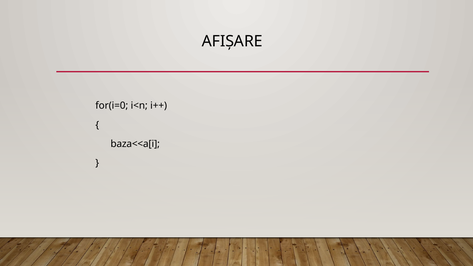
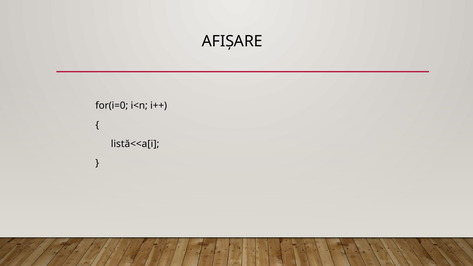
baza<<a[i: baza<<a[i -> listă<<a[i (135, 144)
